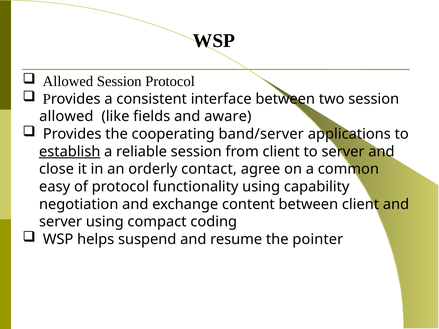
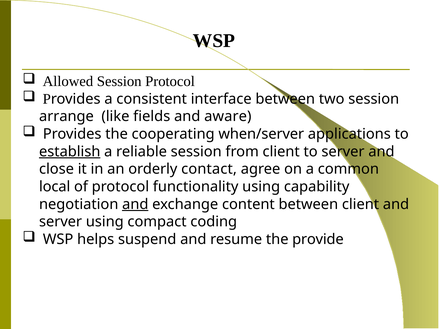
allowed: allowed -> arrange (66, 117)
band/server: band/server -> when/server (261, 134)
easy: easy -> local (55, 187)
and underline: none -> present (135, 204)
pointer: pointer -> provide (318, 240)
